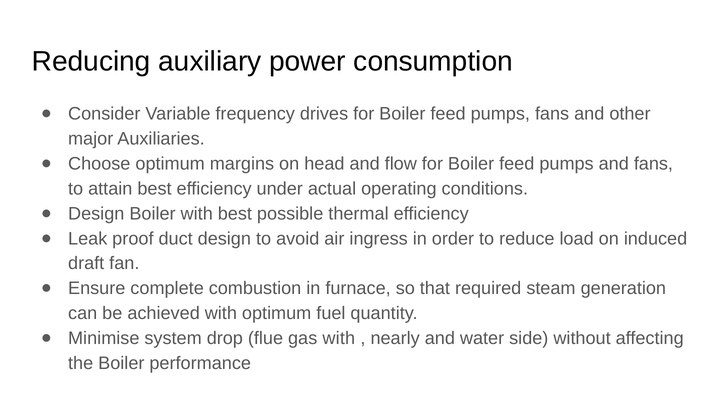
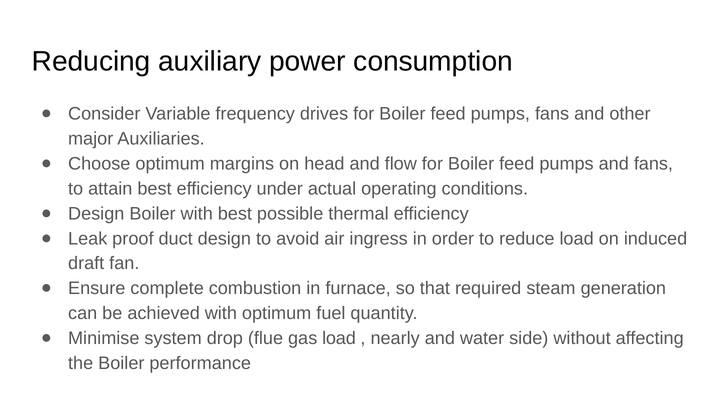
gas with: with -> load (339, 339)
